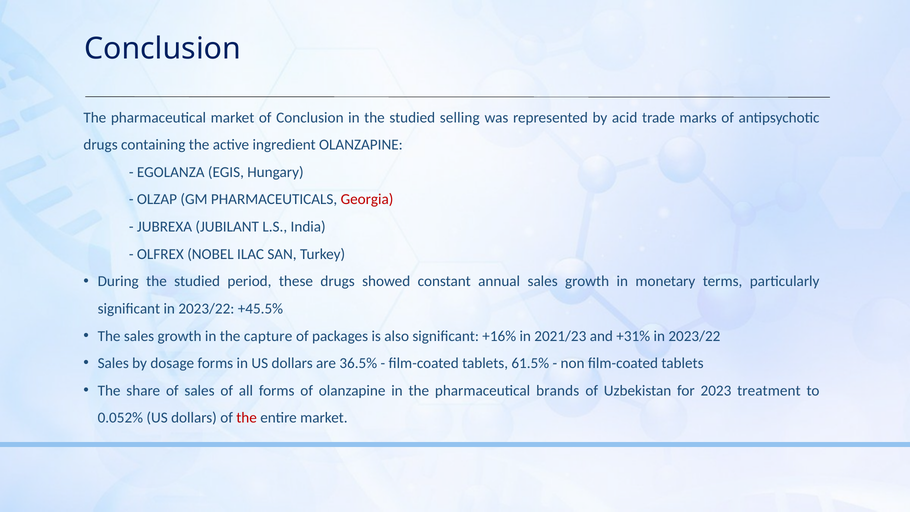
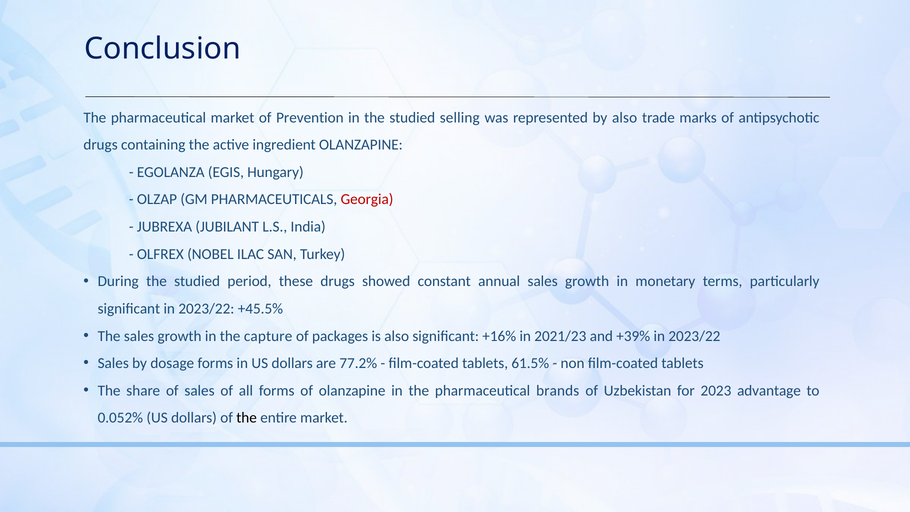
of Conclusion: Conclusion -> Prevention (310, 118)
by acid: acid -> also (625, 118)
+31%: +31% -> +39% (633, 336)
36.5%: 36.5% -> 77.2% (358, 363)
treatment: treatment -> advantage (769, 391)
the colour: red -> black (247, 418)
